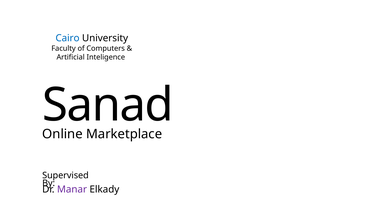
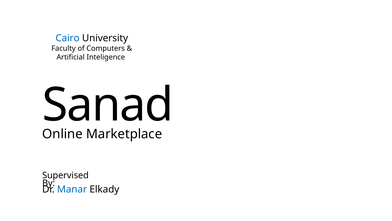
Manar colour: purple -> blue (72, 189)
